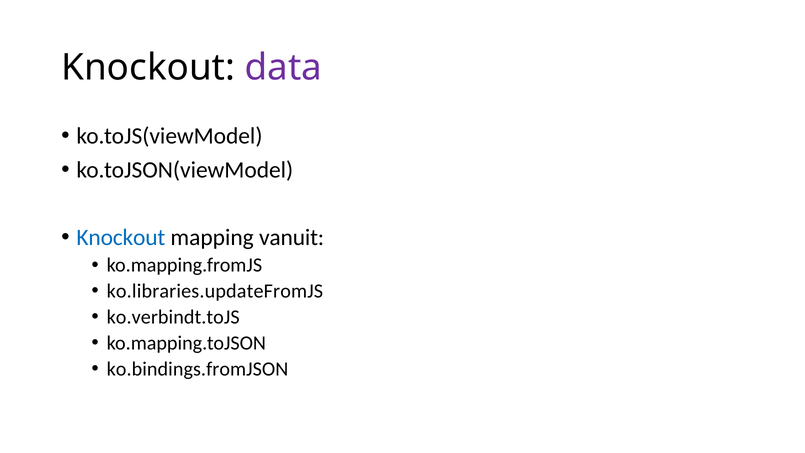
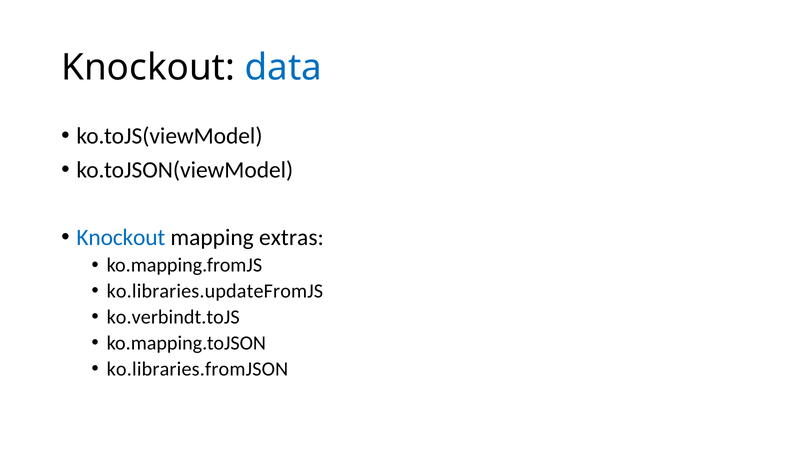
data colour: purple -> blue (283, 68)
vanuit: vanuit -> extras (291, 237)
ko.bindings.fromJSON: ko.bindings.fromJSON -> ko.libraries.fromJSON (197, 369)
